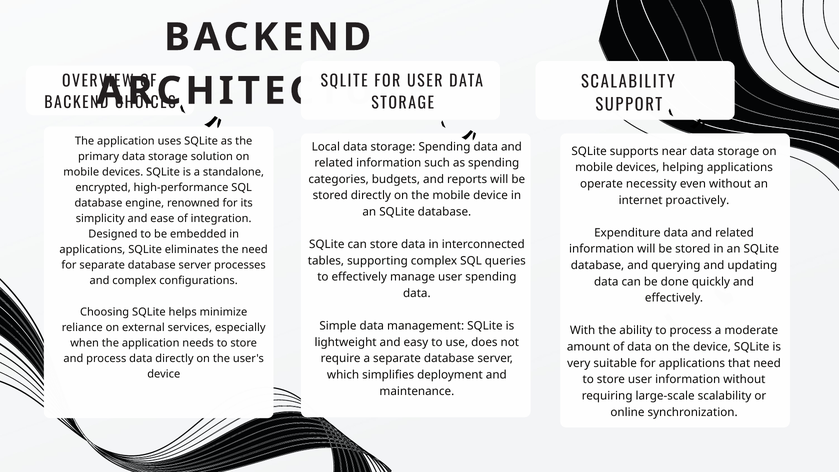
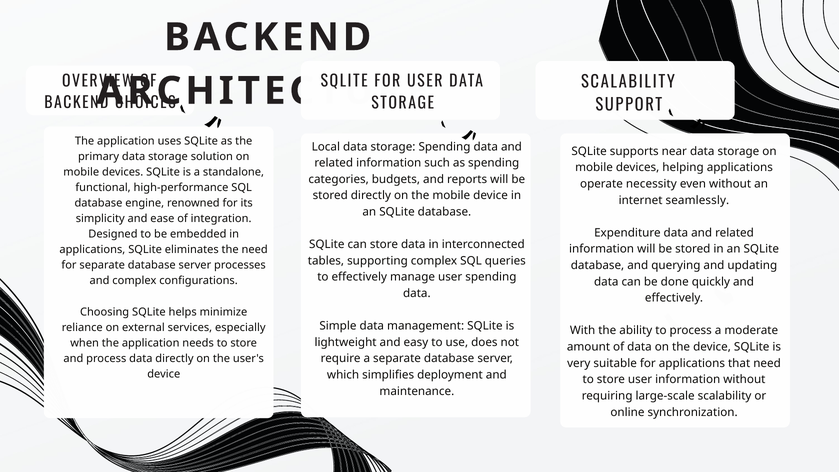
encrypted: encrypted -> functional (103, 187)
proactively: proactively -> seamlessly (697, 200)
